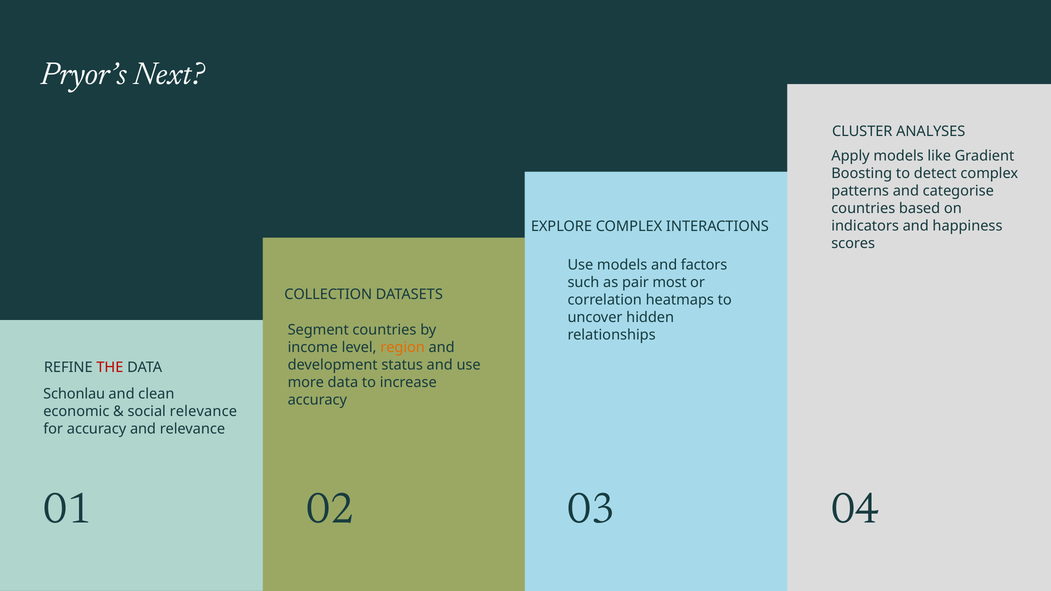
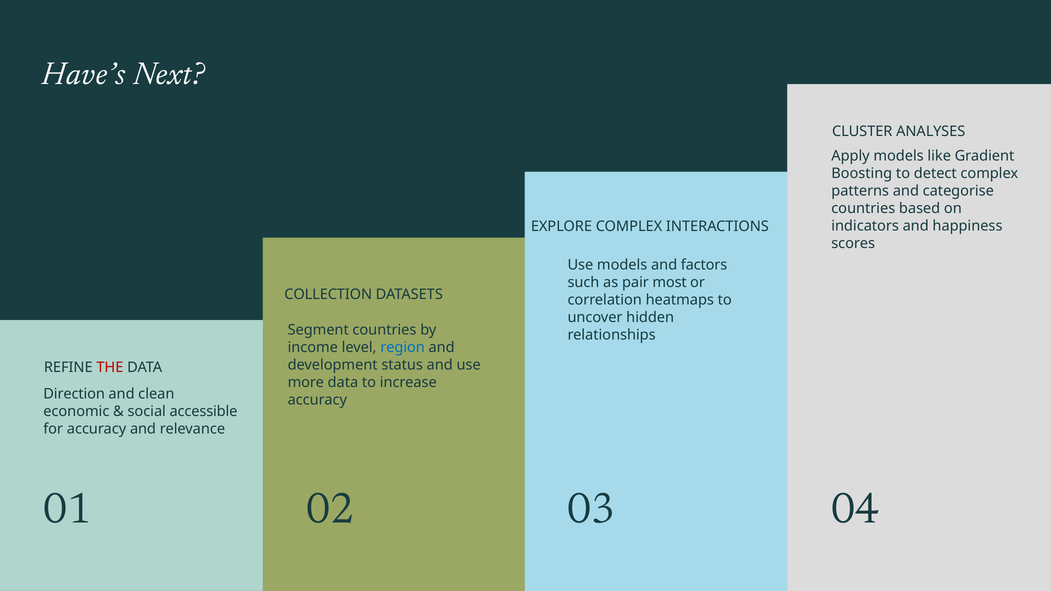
Pryor’s: Pryor’s -> Have’s (84, 73)
region colour: orange -> blue (403, 348)
Schonlau: Schonlau -> Direction (74, 394)
social relevance: relevance -> accessible (203, 412)
